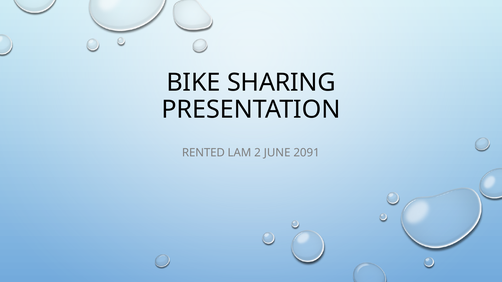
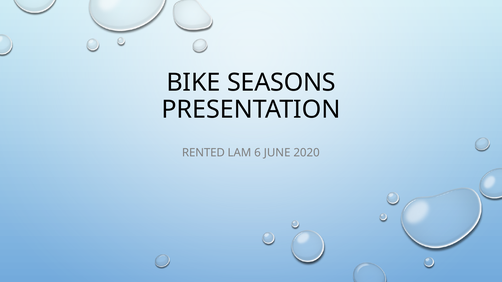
SHARING: SHARING -> SEASONS (281, 83)
2: 2 -> 6 (258, 153)
2091: 2091 -> 2020 (307, 153)
